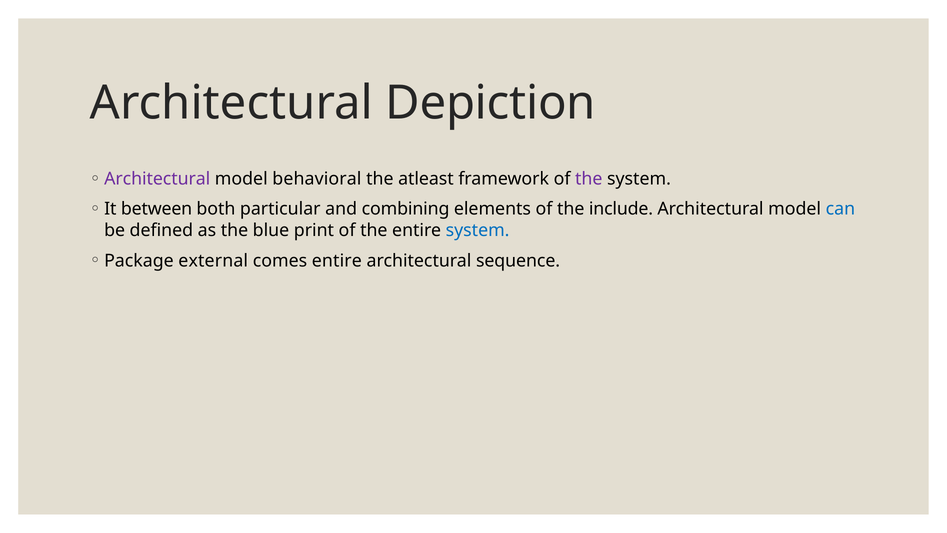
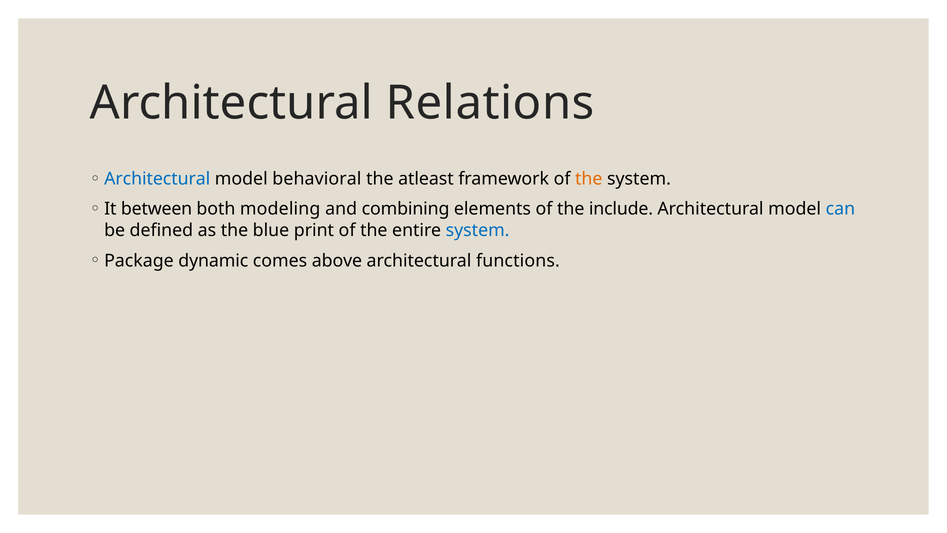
Depiction: Depiction -> Relations (490, 103)
Architectural colour: purple -> blue (157, 179)
the colour: purple -> orange (589, 179)
particular: particular -> modeling (280, 209)
external: external -> dynamic (213, 261)
comes entire: entire -> above (337, 261)
sequence: sequence -> functions (518, 261)
